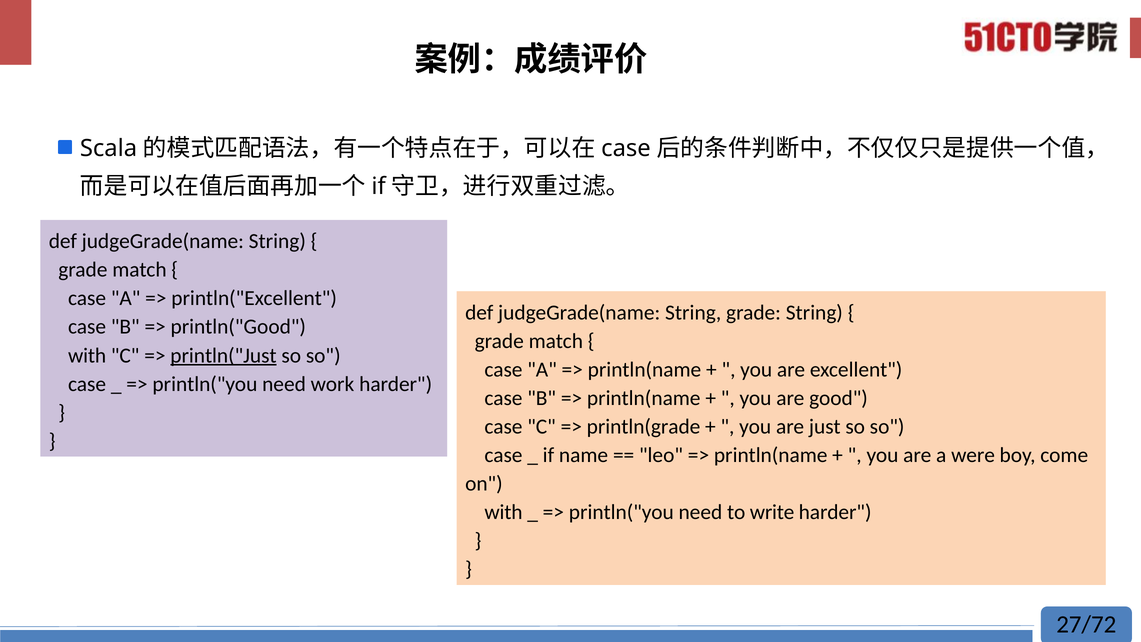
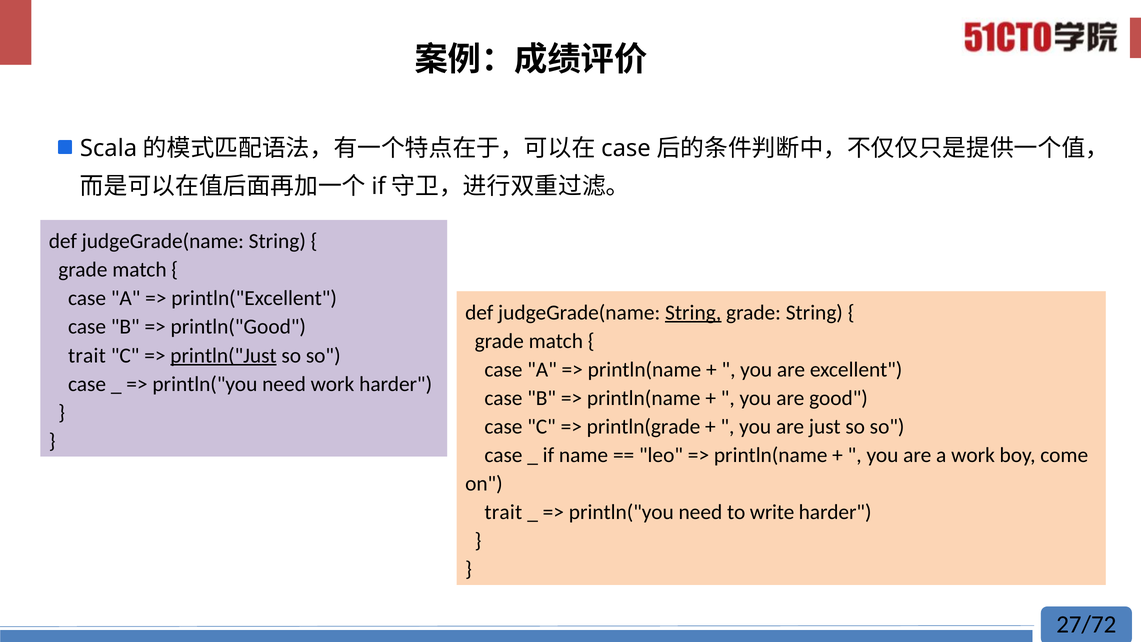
String underline: none -> present (693, 313)
with: with -> trait (87, 355)
a were: were -> work (973, 455)
with: with -> trait (503, 512)
